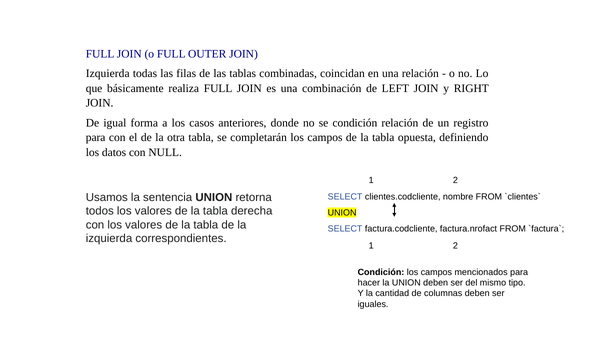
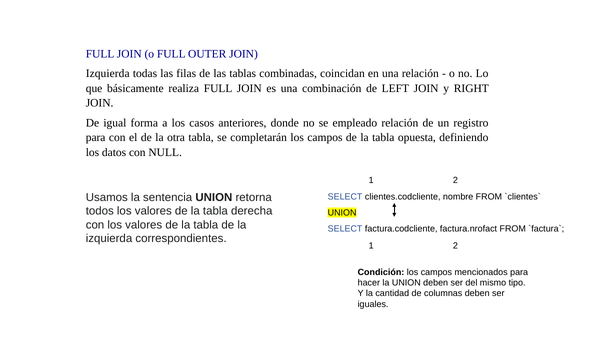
se condición: condición -> empleado (355, 123)
